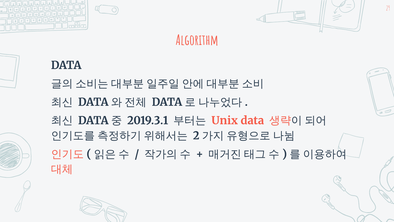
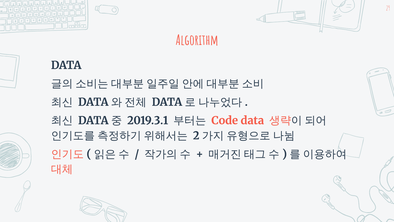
Unix: Unix -> Code (225, 120)
